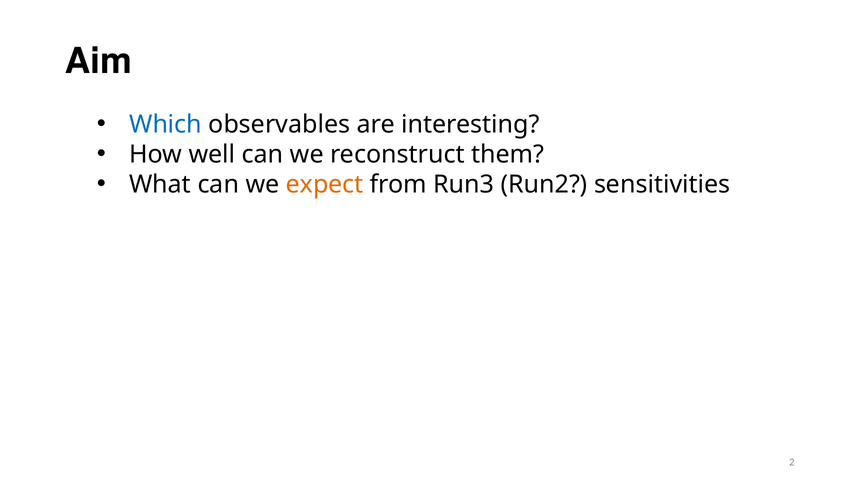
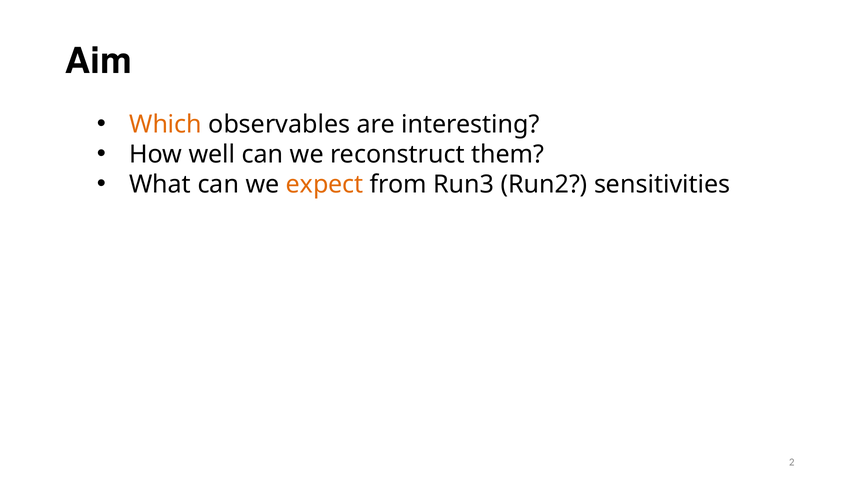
Which colour: blue -> orange (166, 124)
